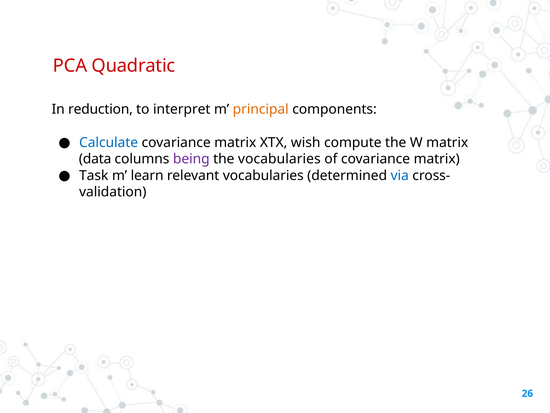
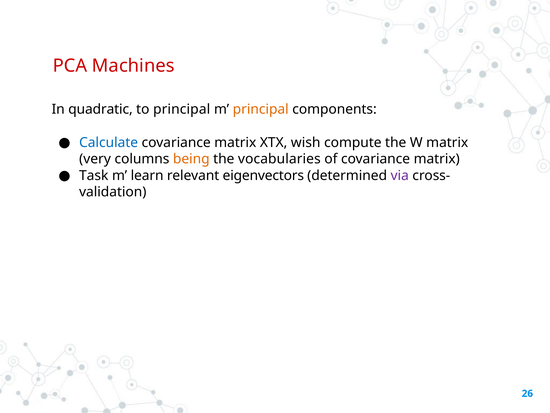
Quadratic: Quadratic -> Machines (133, 66)
reduction: reduction -> quadratic (100, 109)
to interpret: interpret -> principal (182, 109)
data: data -> very (95, 159)
being colour: purple -> orange (191, 159)
relevant vocabularies: vocabularies -> eigenvectors (263, 175)
via colour: blue -> purple (400, 175)
